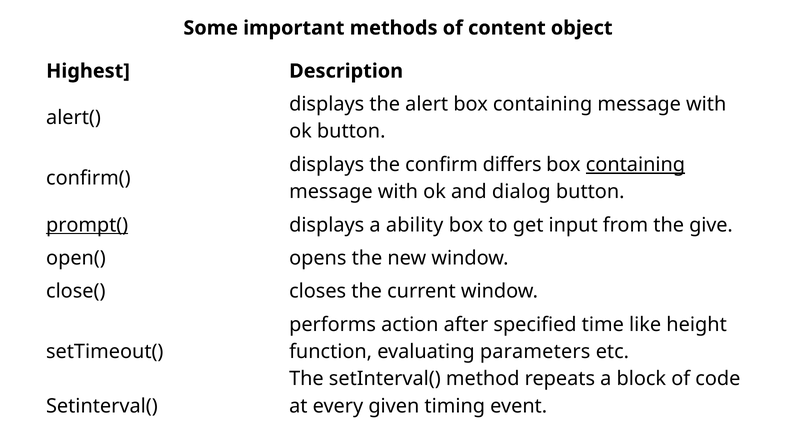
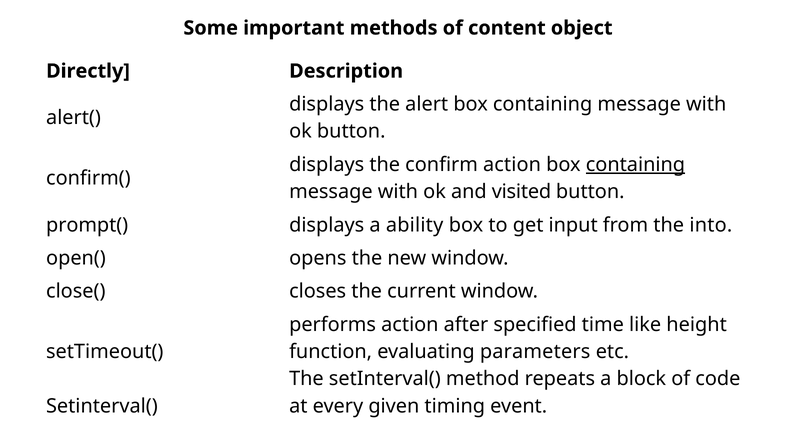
Highest: Highest -> Directly (88, 71)
confirm differs: differs -> action (512, 165)
dialog: dialog -> visited (521, 192)
prompt( underline: present -> none (87, 225)
give: give -> into (711, 225)
